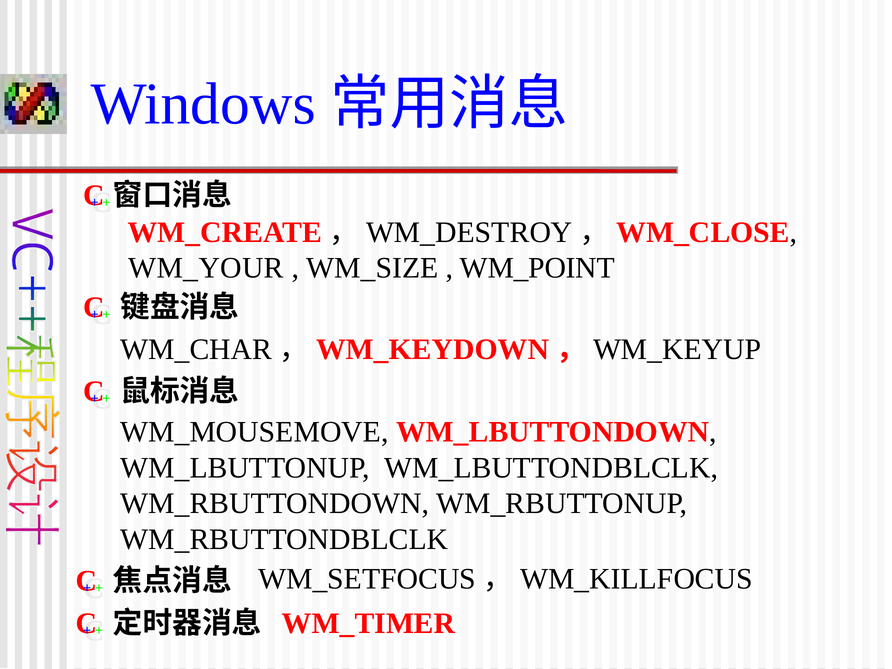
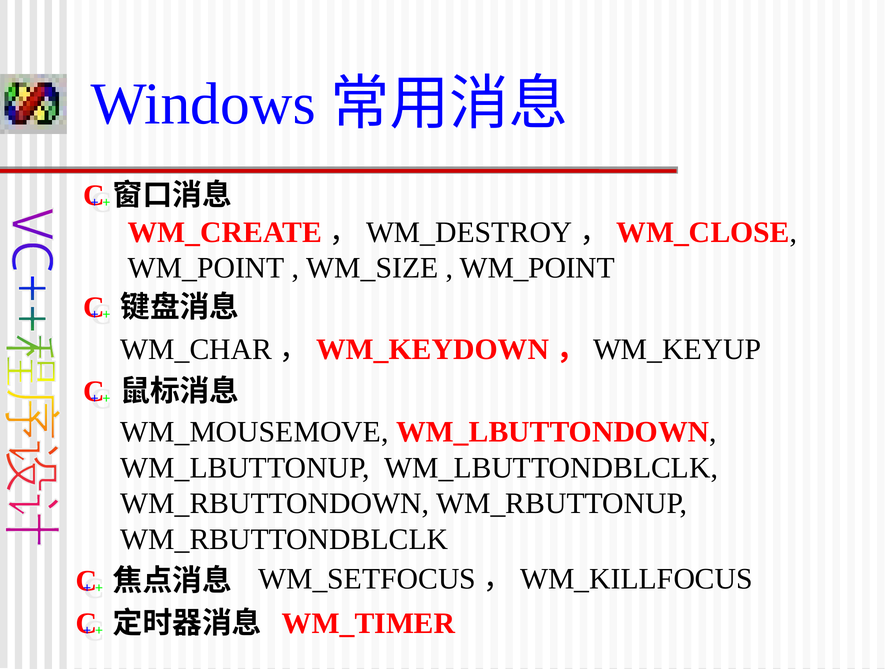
WM_YOUR: WM_YOUR -> WM_POINT (206, 268)
